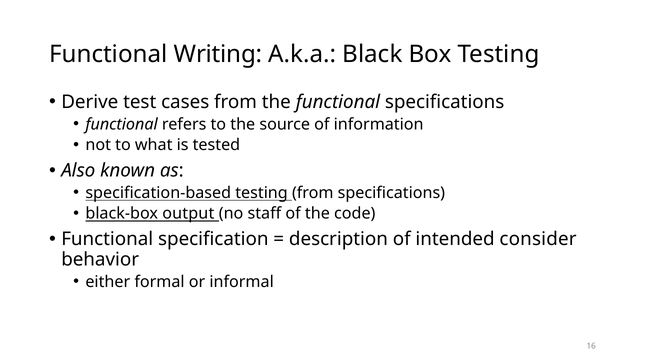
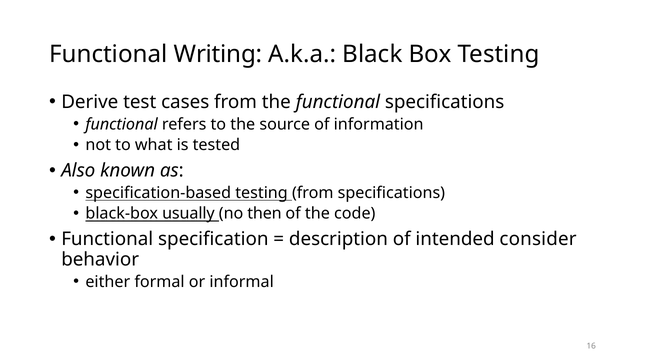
output: output -> usually (188, 213)
staff: staff -> then (264, 213)
